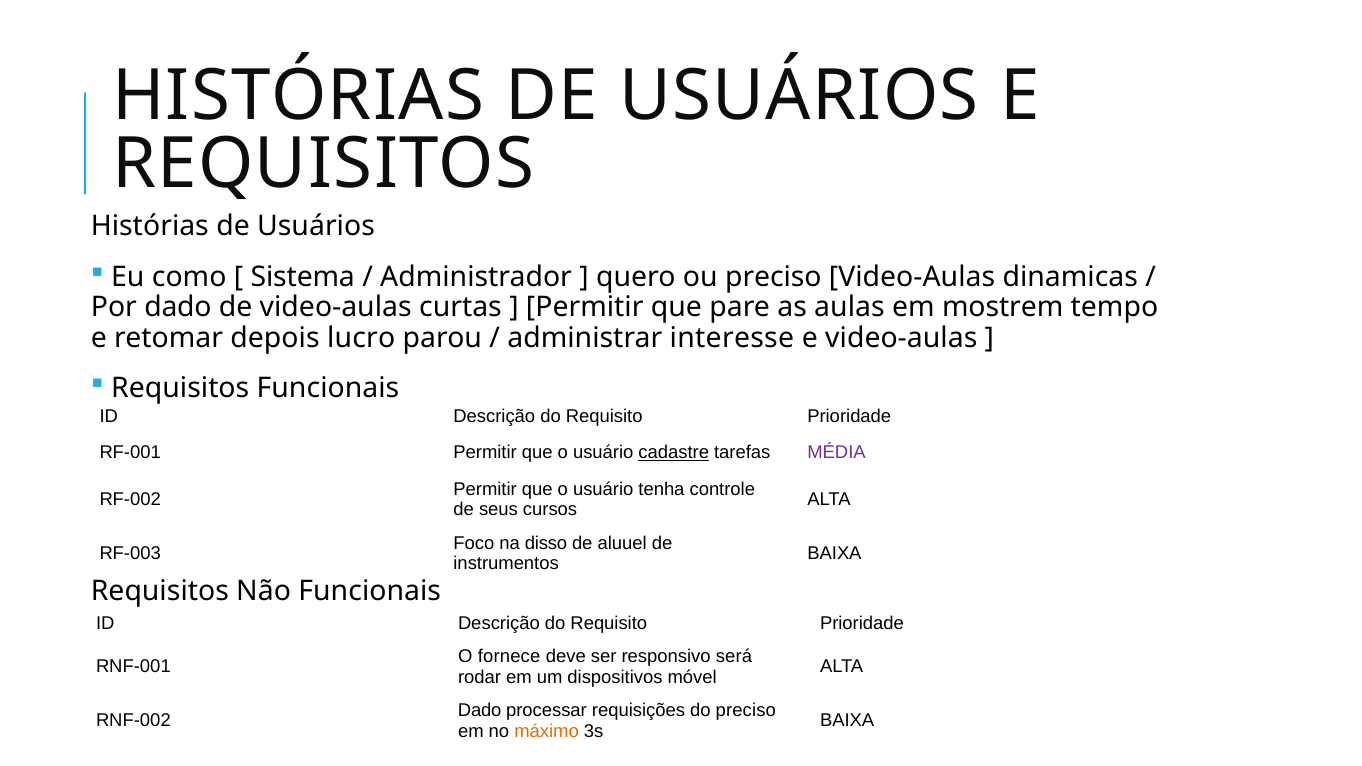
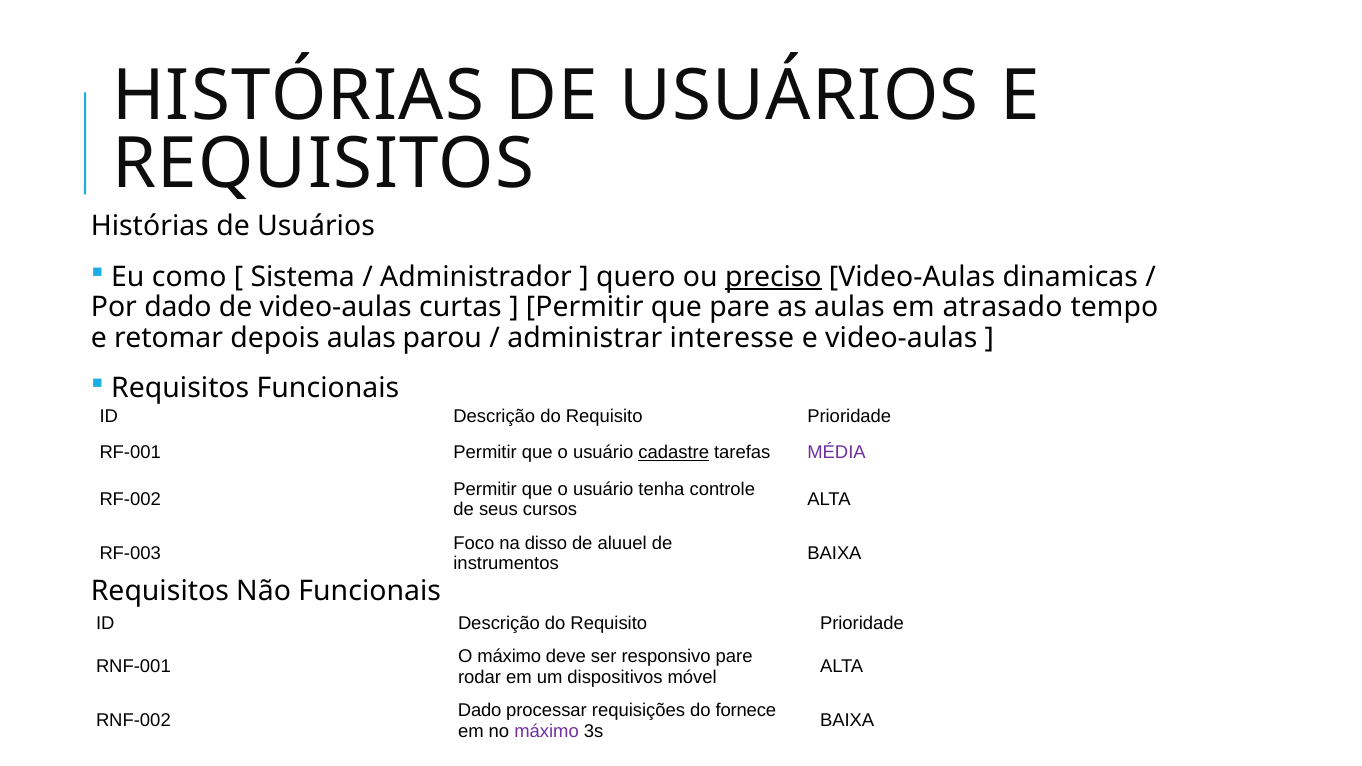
preciso underline: none -> present (773, 277)
mostrem: mostrem -> atrasado (1002, 308)
depois lucro: lucro -> aulas (361, 338)
O fornece: fornece -> máximo (509, 657)
responsivo será: será -> pare (734, 657)
do preciso: preciso -> fornece (746, 710)
máximo colour: orange -> purple (547, 731)
